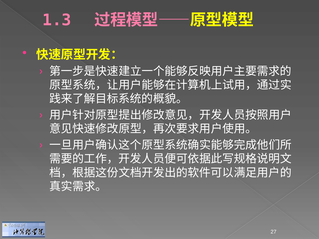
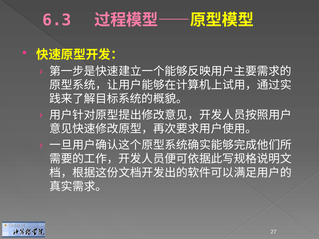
1.3: 1.3 -> 6.3 (57, 20)
